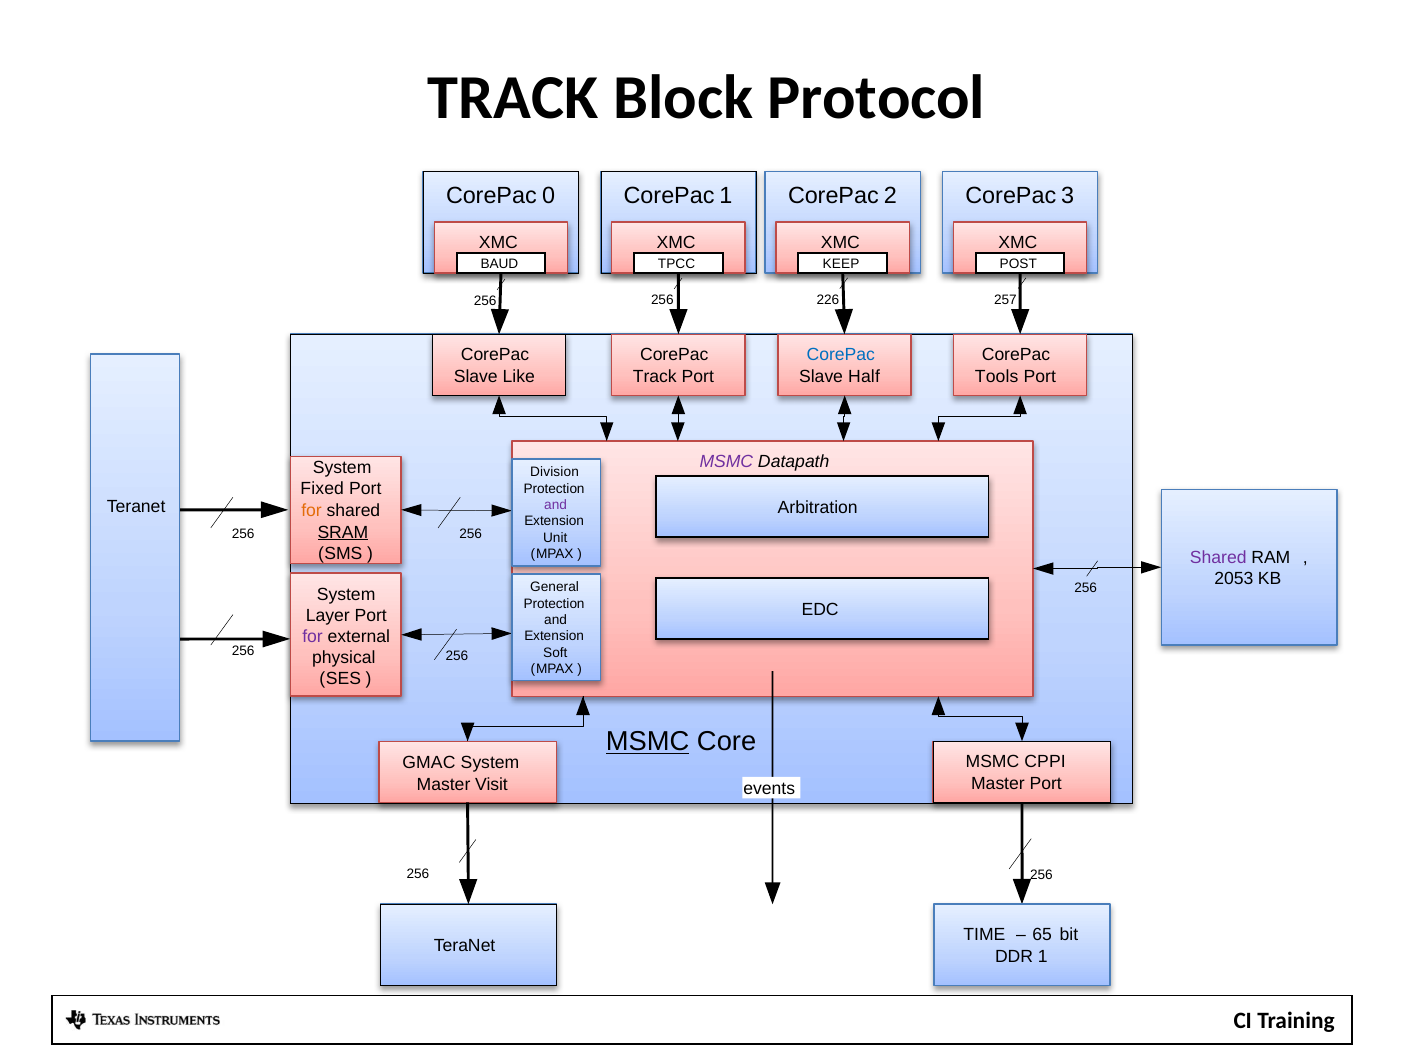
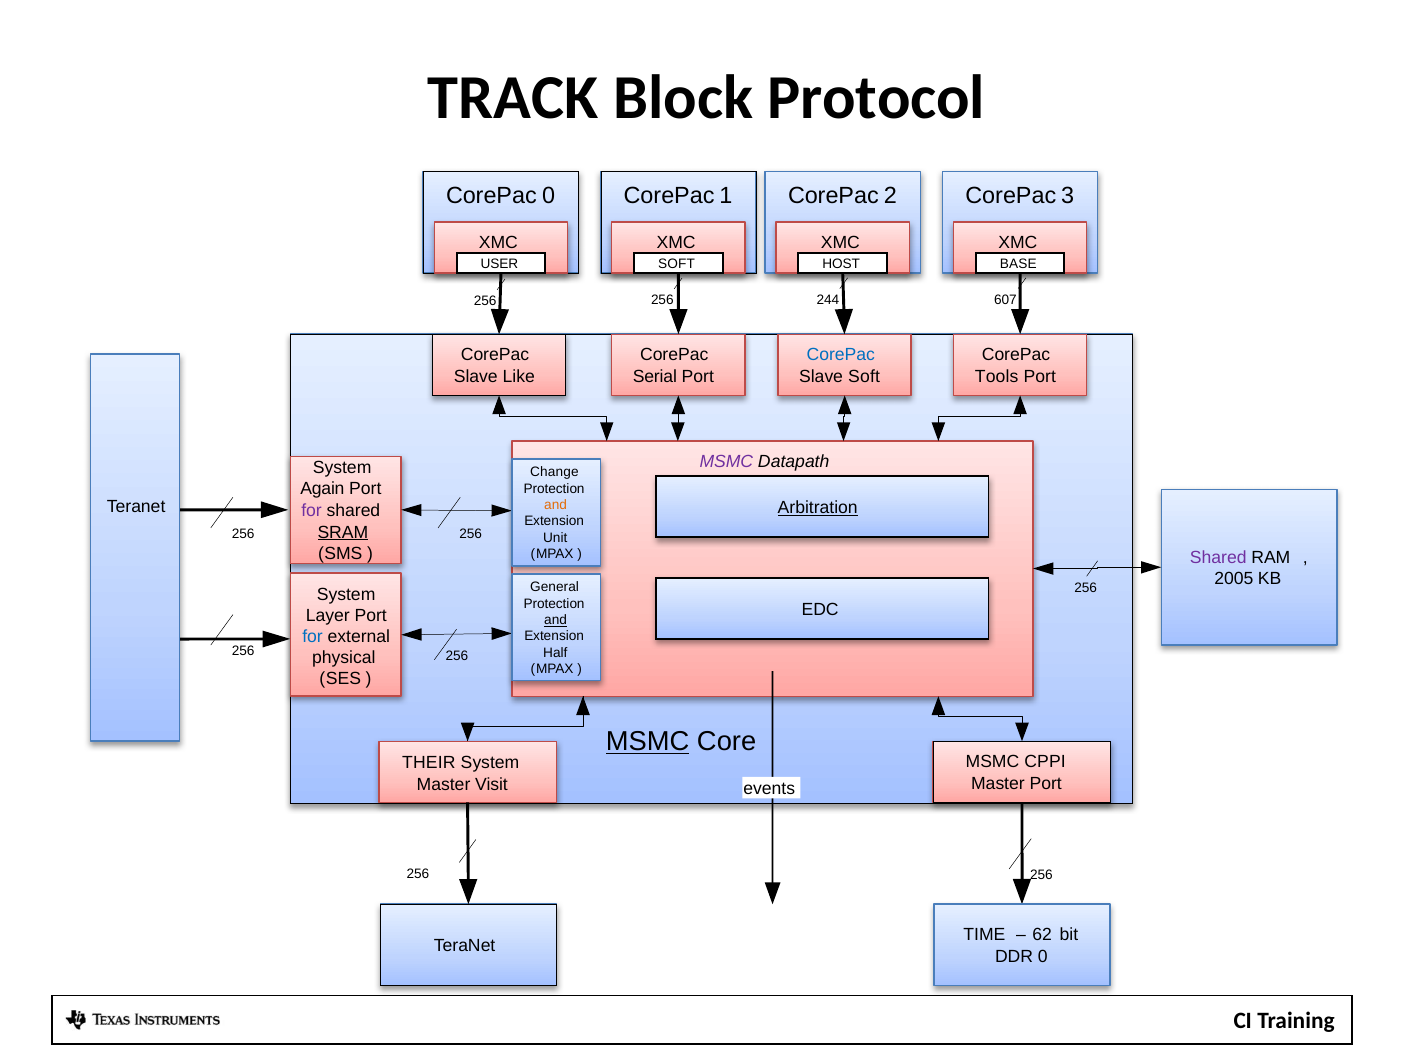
BAUD: BAUD -> USER (499, 263)
TPCC: TPCC -> SOFT (677, 263)
KEEP: KEEP -> HOST (841, 263)
POST: POST -> BASE (1018, 263)
226: 226 -> 244 (828, 300)
257: 257 -> 607 (1005, 300)
Track: Track -> Serial (655, 376)
Slave Half: Half -> Soft (864, 376)
Division: Division -> Change (555, 472)
Fixed: Fixed -> Again (322, 489)
and colour: purple -> orange (556, 505)
Arbitration underline: none -> present (818, 507)
for colour: orange -> purple (312, 511)
2053: 2053 -> 2005 (1234, 579)
and underline: none -> present (556, 620)
for colour: purple -> blue (312, 636)
Soft: Soft -> Half (555, 653)
GMAC: GMAC -> THEIR (429, 763)
65: 65 -> 62 (1042, 935)
1: 1 -> 0 (1043, 956)
